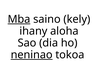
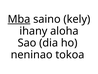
neninao underline: present -> none (32, 54)
